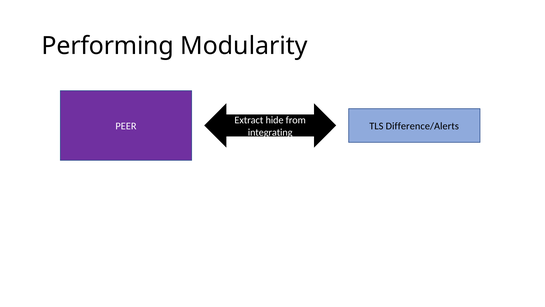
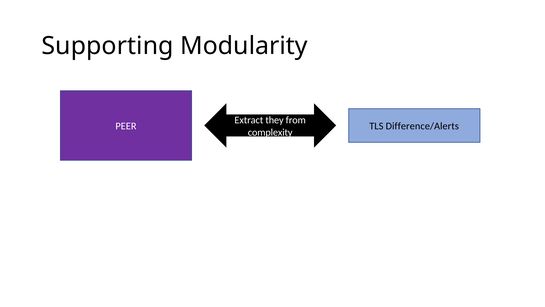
Performing: Performing -> Supporting (108, 46)
hide: hide -> they (275, 120)
integrating: integrating -> complexity (270, 132)
